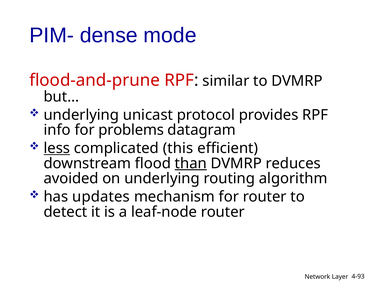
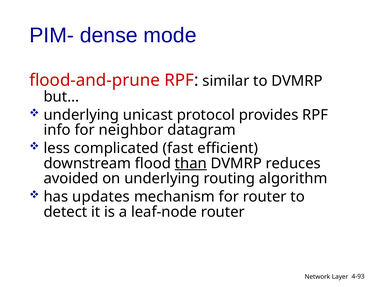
problems: problems -> neighbor (131, 130)
less underline: present -> none (57, 148)
this: this -> fast (178, 148)
